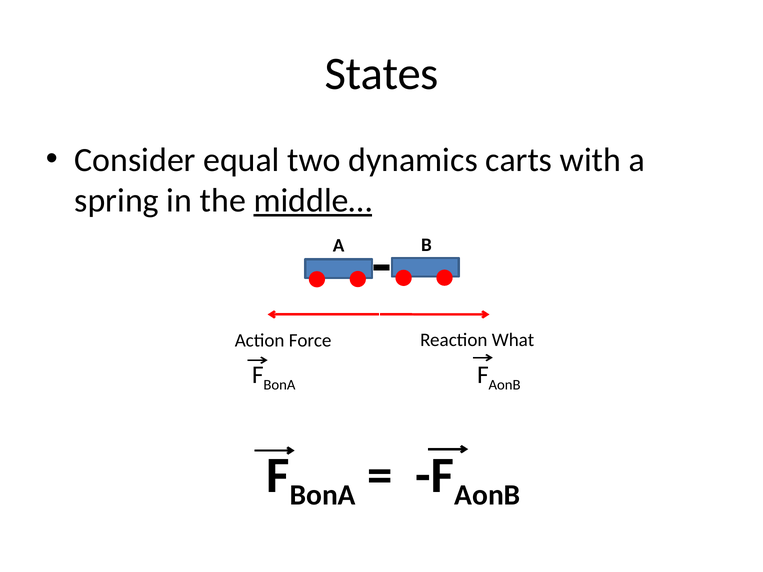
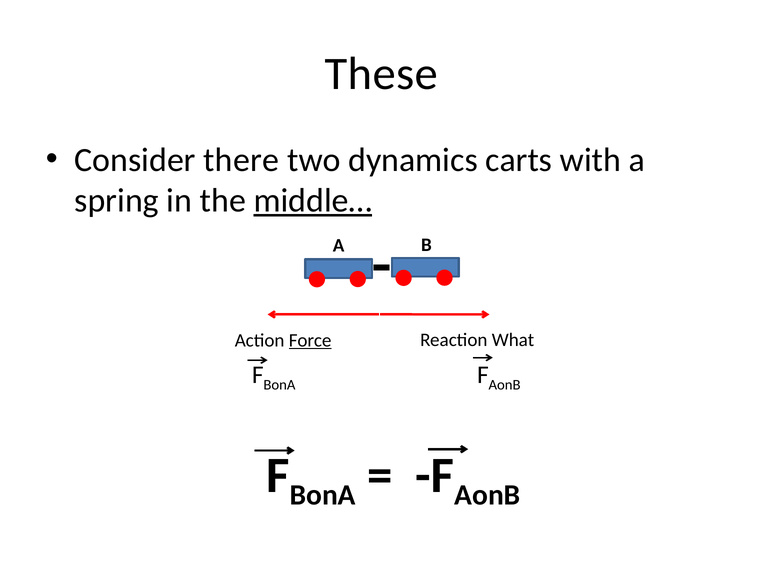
States: States -> These (381, 74)
equal: equal -> there (241, 160)
Force underline: none -> present (310, 340)
